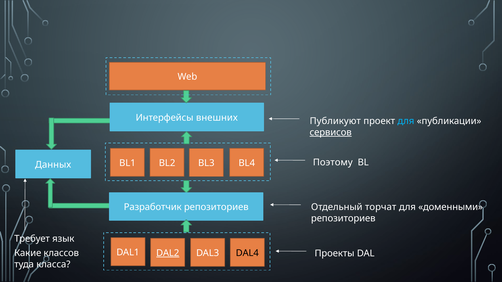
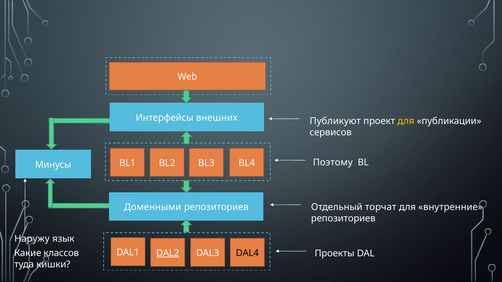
для colour: light blue -> yellow (406, 121)
сервисов underline: present -> none (331, 133)
Данных: Данных -> Минусы (53, 165)
доменными: доменными -> внутренние (450, 207)
Разработчик: Разработчик -> Доменными (153, 207)
Требует: Требует -> Наружу (32, 239)
класса: класса -> кишки (53, 265)
